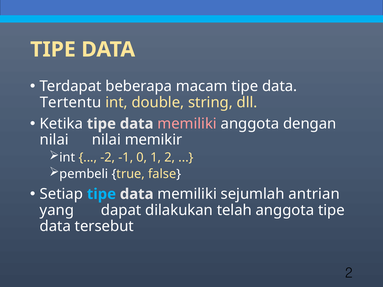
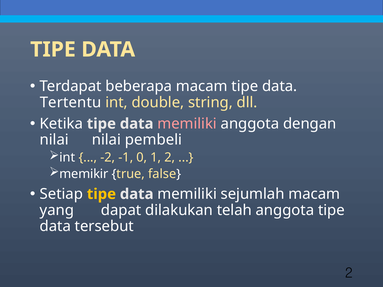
memikir: memikir -> pembeli (153, 140)
pembeli: pembeli -> memikir (84, 174)
tipe colour: light blue -> yellow (101, 194)
sejumlah antrian: antrian -> macam (314, 194)
